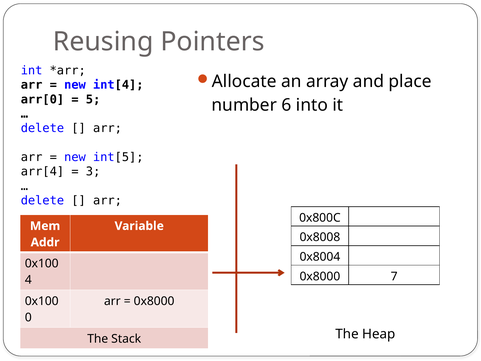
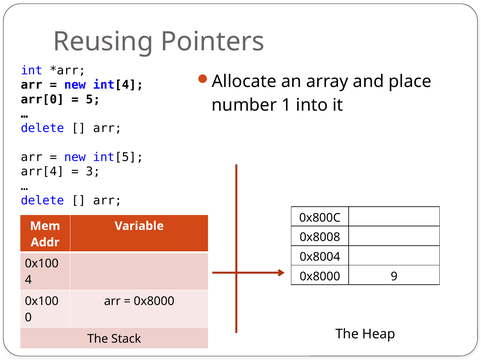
6: 6 -> 1 (286, 105)
7: 7 -> 9 (394, 276)
